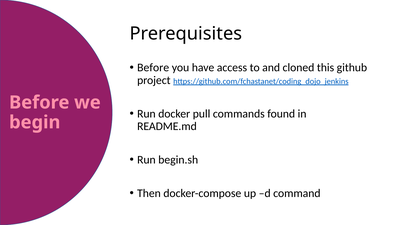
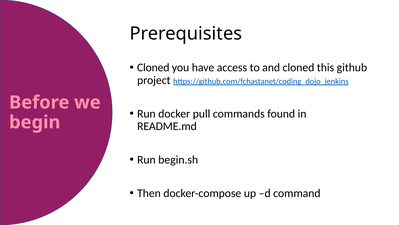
Before: Before -> Cloned (153, 67)
